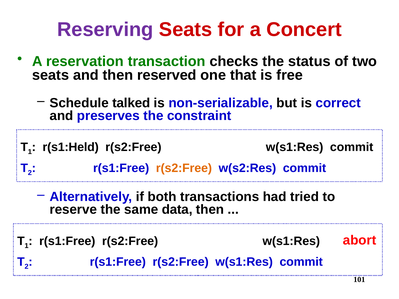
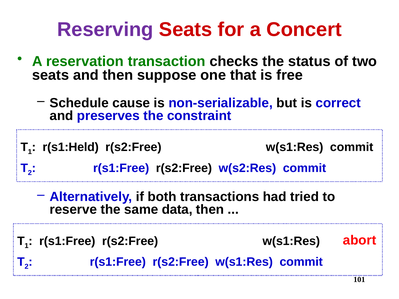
reserved: reserved -> suppose (167, 75)
talked: talked -> cause (131, 103)
r(s2:Free colour: orange -> black (184, 168)
